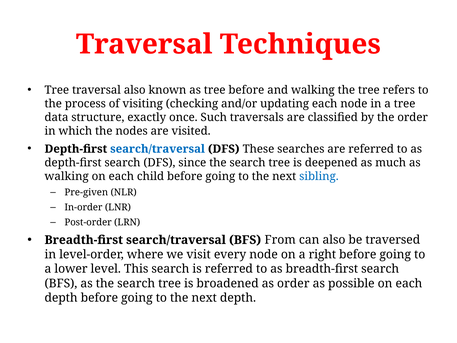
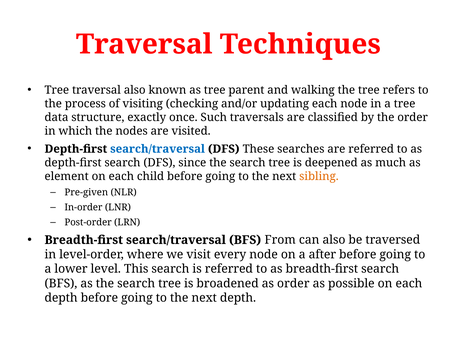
tree before: before -> parent (246, 90)
walking: walking -> element (67, 176)
sibling colour: blue -> orange (319, 176)
right: right -> after (322, 254)
